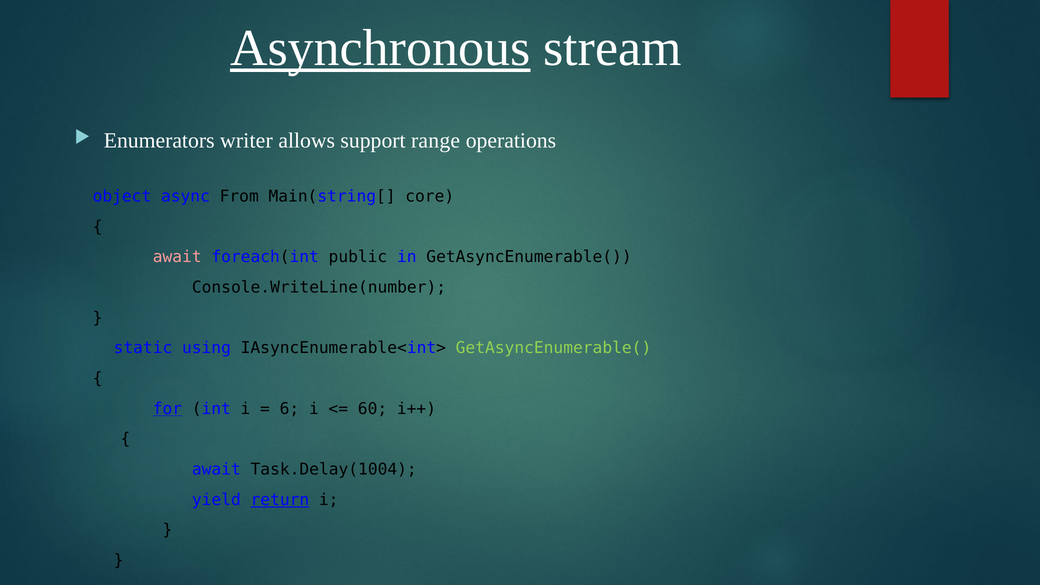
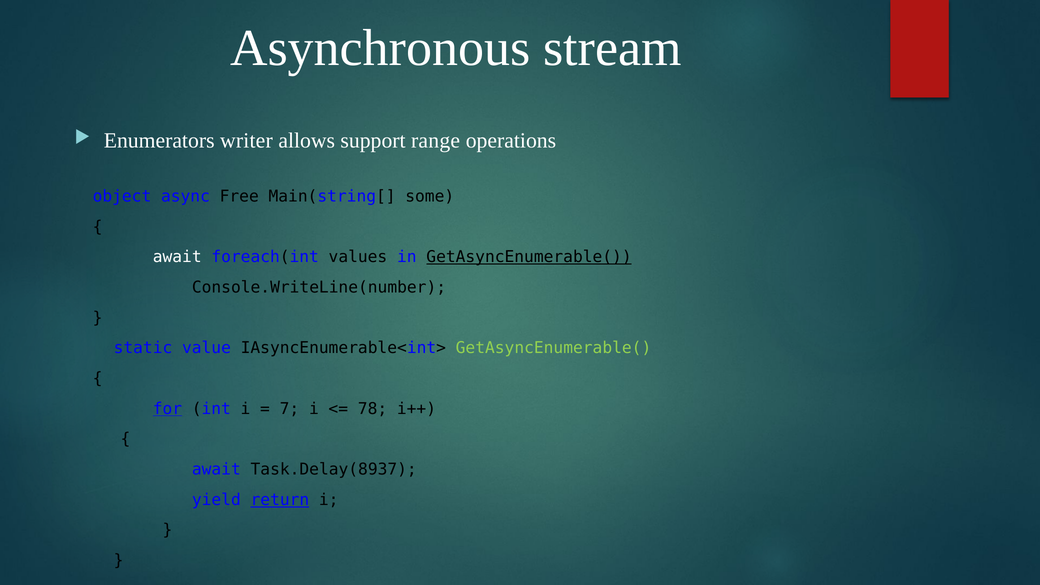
Asynchronous underline: present -> none (380, 48)
From: From -> Free (239, 196)
core: core -> some (430, 196)
await colour: pink -> white (177, 257)
public: public -> values (358, 257)
GetAsyncEnumerable( underline: none -> present (529, 257)
using: using -> value (206, 348)
6: 6 -> 7 (289, 409)
60: 60 -> 78 (373, 409)
Task.Delay(1004: Task.Delay(1004 -> Task.Delay(8937 (334, 469)
